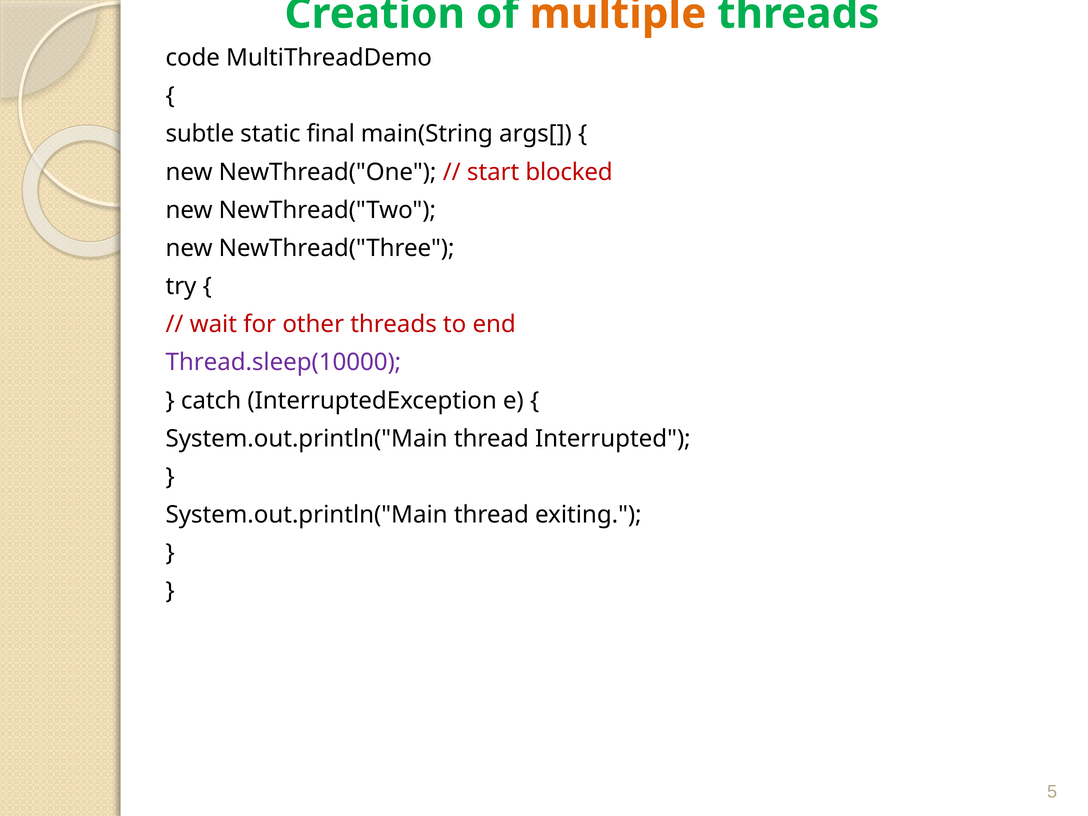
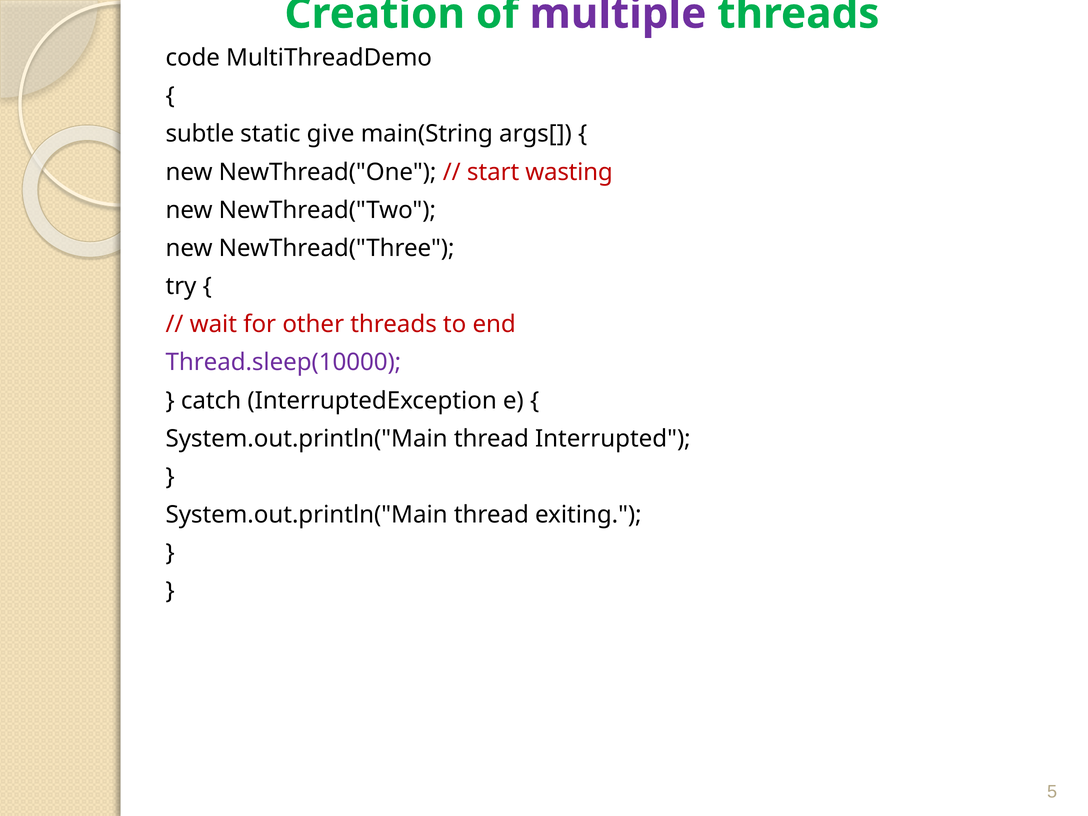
multiple colour: orange -> purple (618, 14)
final: final -> give (331, 134)
blocked: blocked -> wasting (569, 172)
